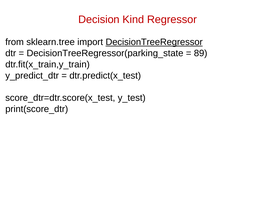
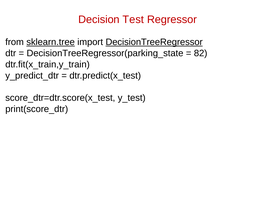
Kind: Kind -> Test (133, 19)
sklearn.tree underline: none -> present (51, 42)
89: 89 -> 82 (201, 53)
